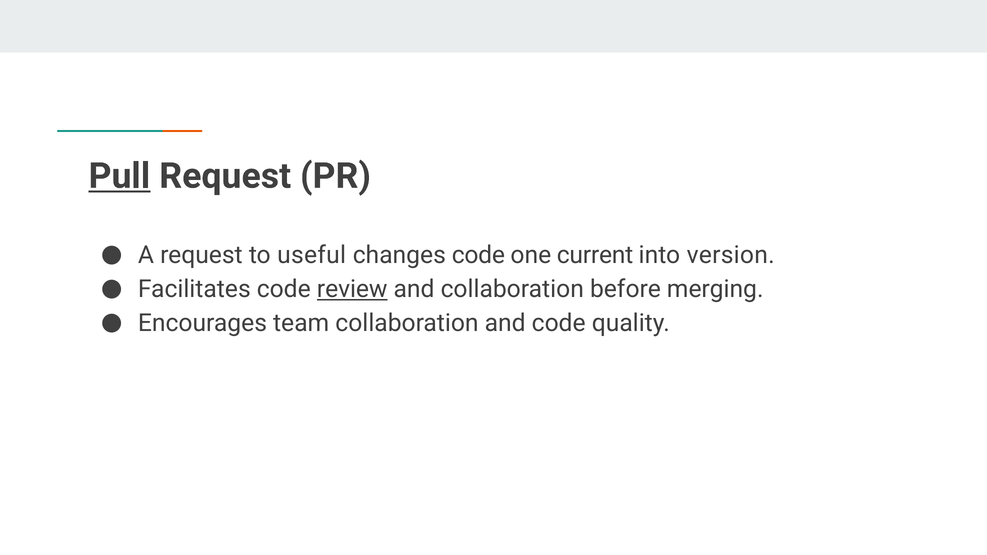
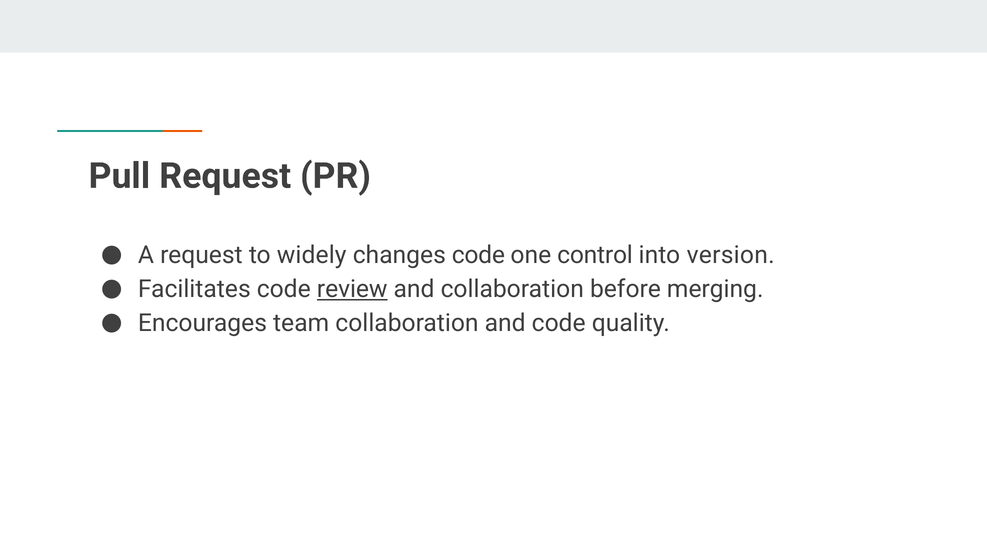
Pull underline: present -> none (119, 176)
useful: useful -> widely (312, 255)
current: current -> control (595, 255)
